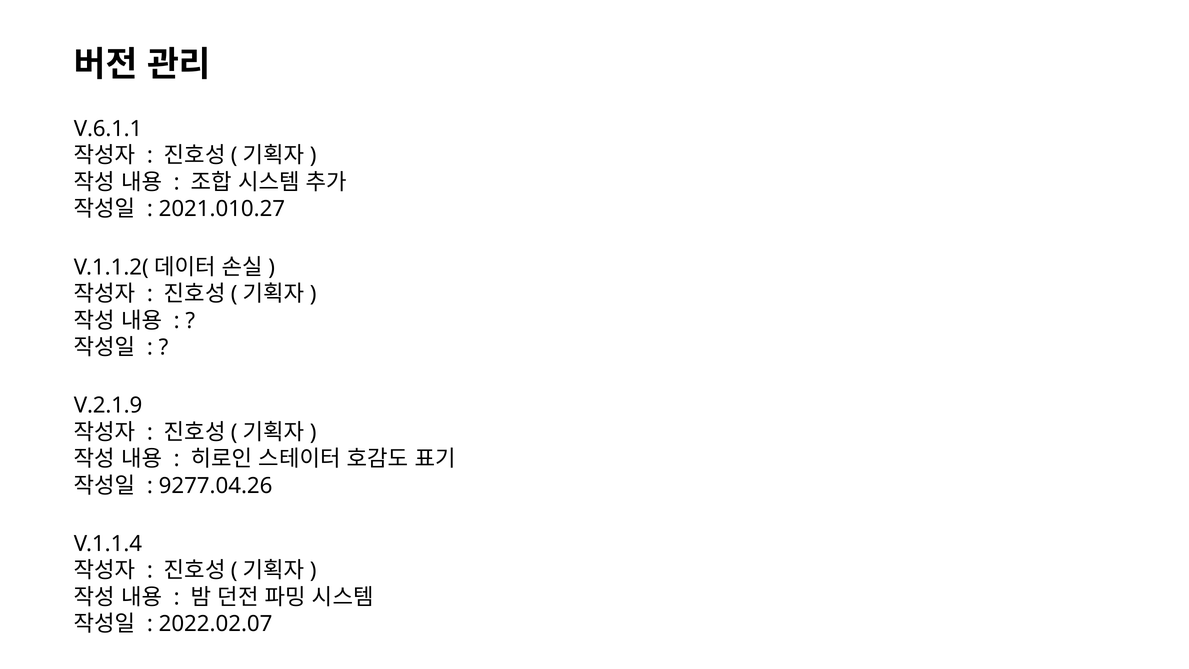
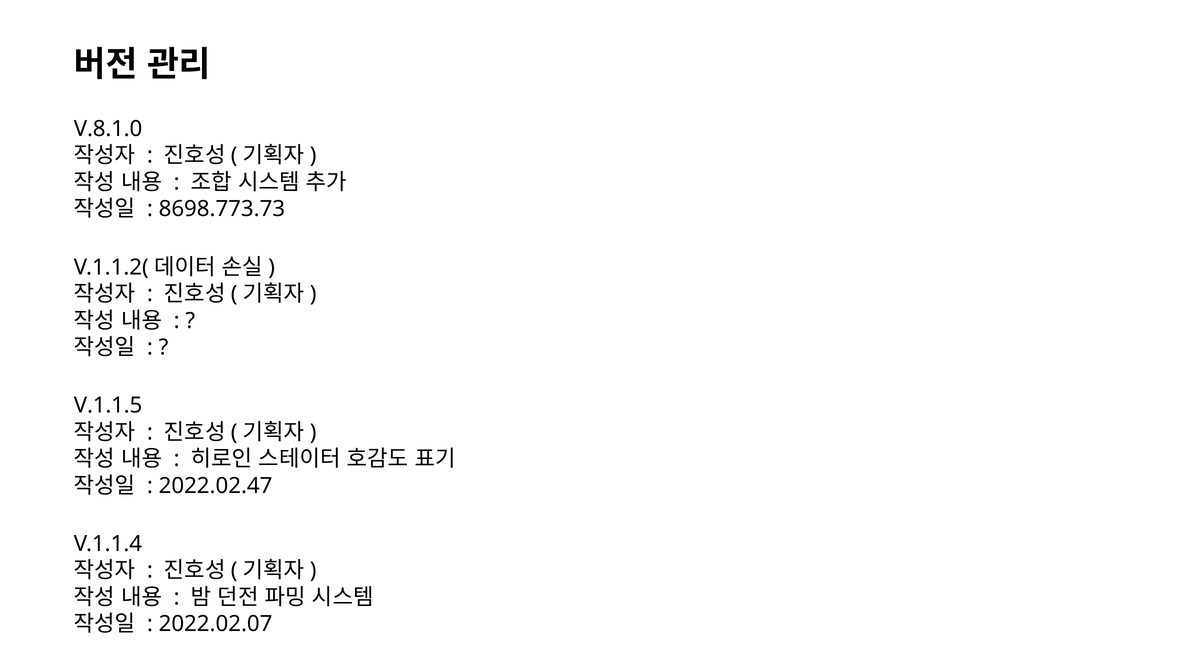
V.6.1.1: V.6.1.1 -> V.8.1.0 (108, 129)
2021.010.27: 2021.010.27 -> 8698.773.73 (222, 209)
V.2.1.9: V.2.1.9 -> V.1.1.5 (108, 405)
9277.04.26: 9277.04.26 -> 2022.02.47 (216, 486)
